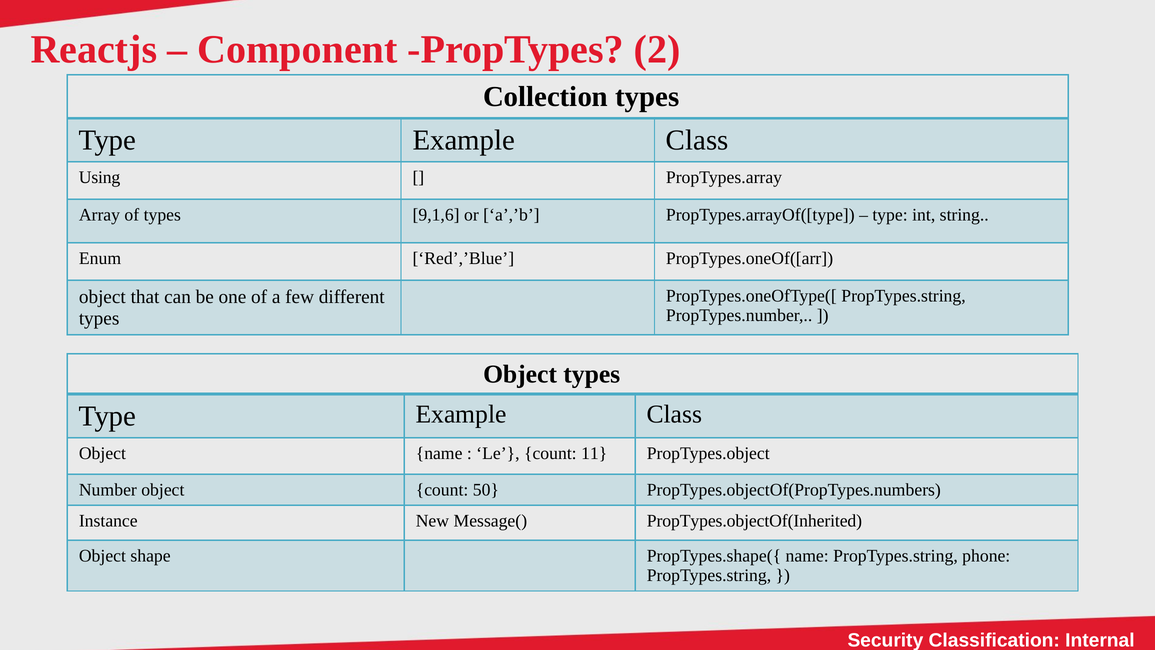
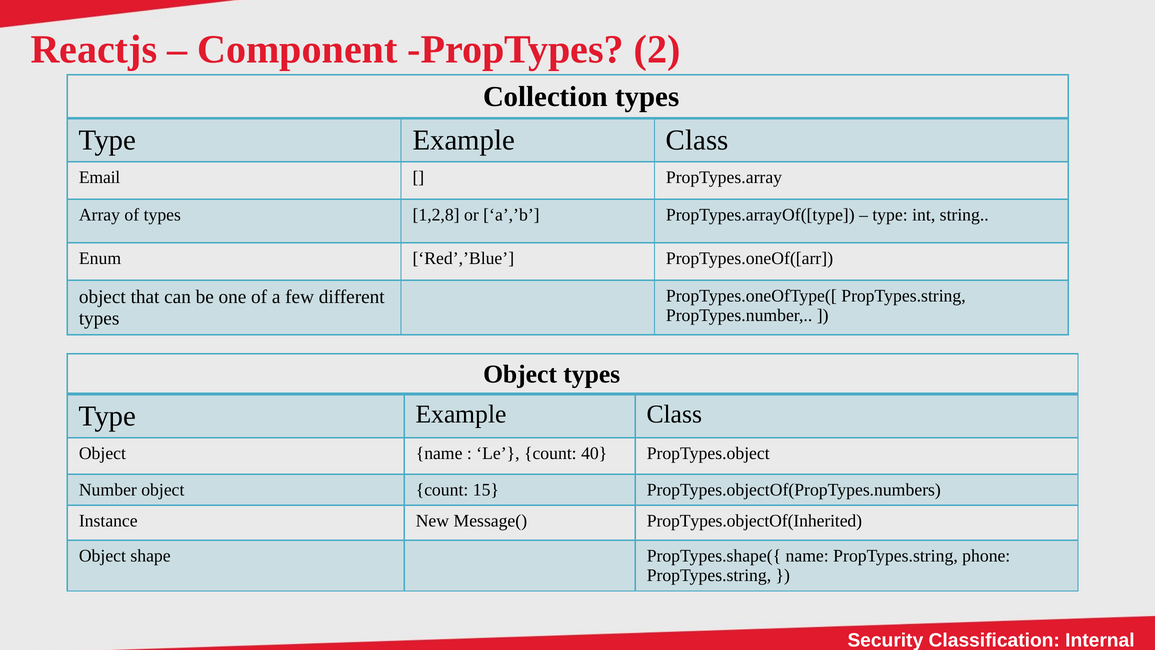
Using: Using -> Email (100, 177)
9,1,6: 9,1,6 -> 1,2,8 (436, 215)
11: 11 -> 40 (594, 453)
50: 50 -> 15 (486, 490)
